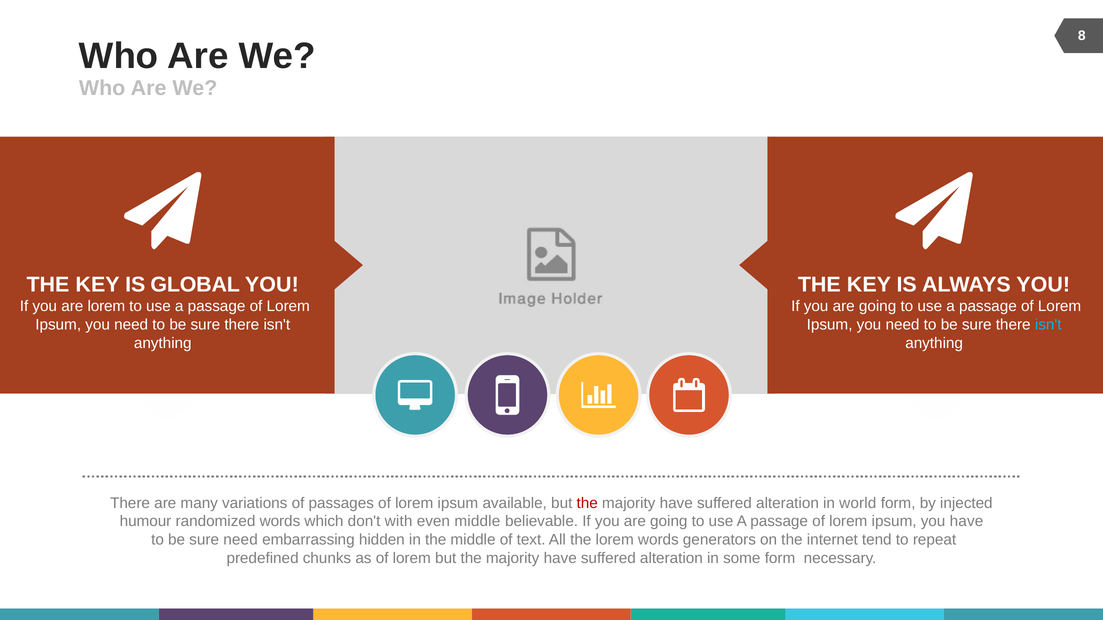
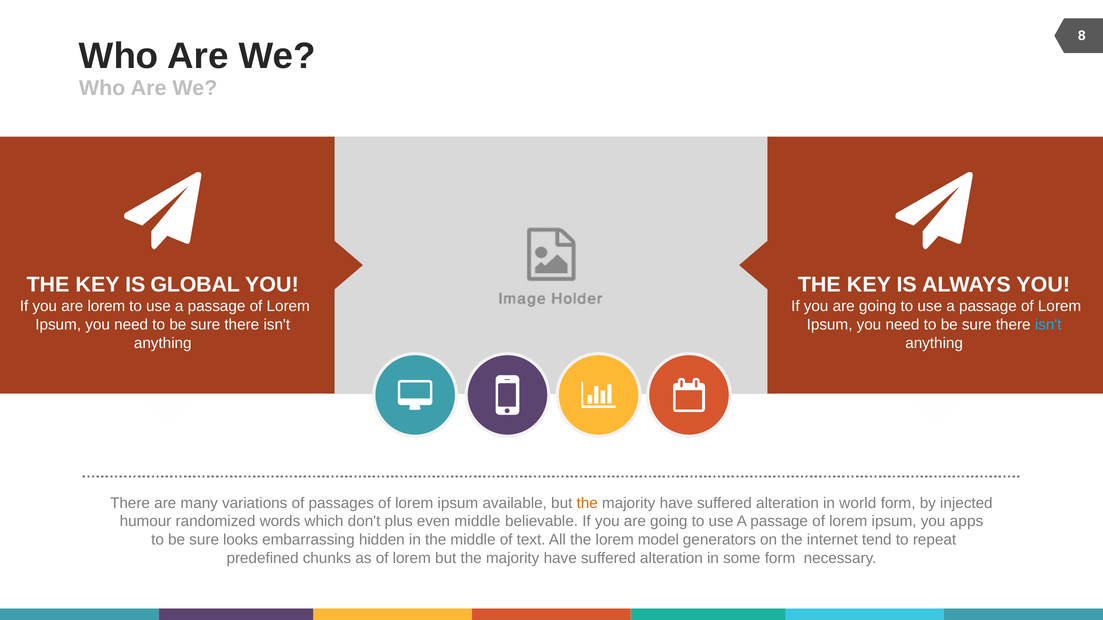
the colour: red -> orange (587, 503)
with: with -> plus (399, 522)
you have: have -> apps (967, 522)
sure need: need -> looks (241, 540)
lorem words: words -> model (658, 540)
